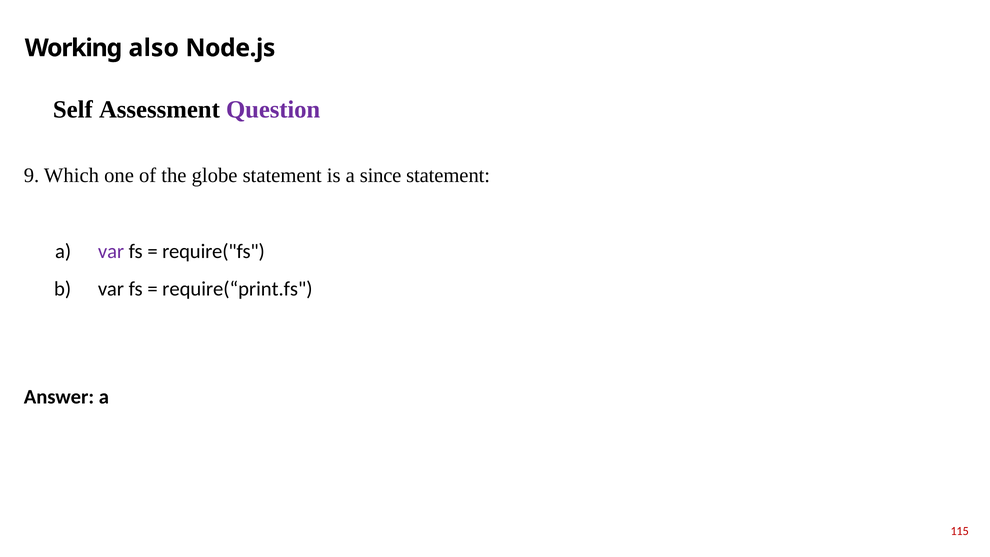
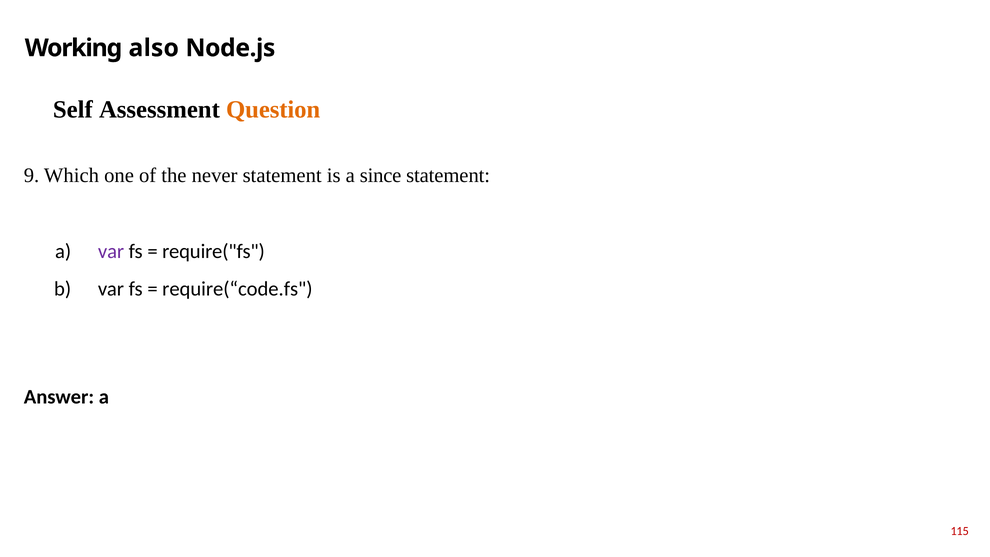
Question colour: purple -> orange (273, 110)
globe: globe -> never (215, 175)
require(“print.fs: require(“print.fs -> require(“code.fs (237, 289)
